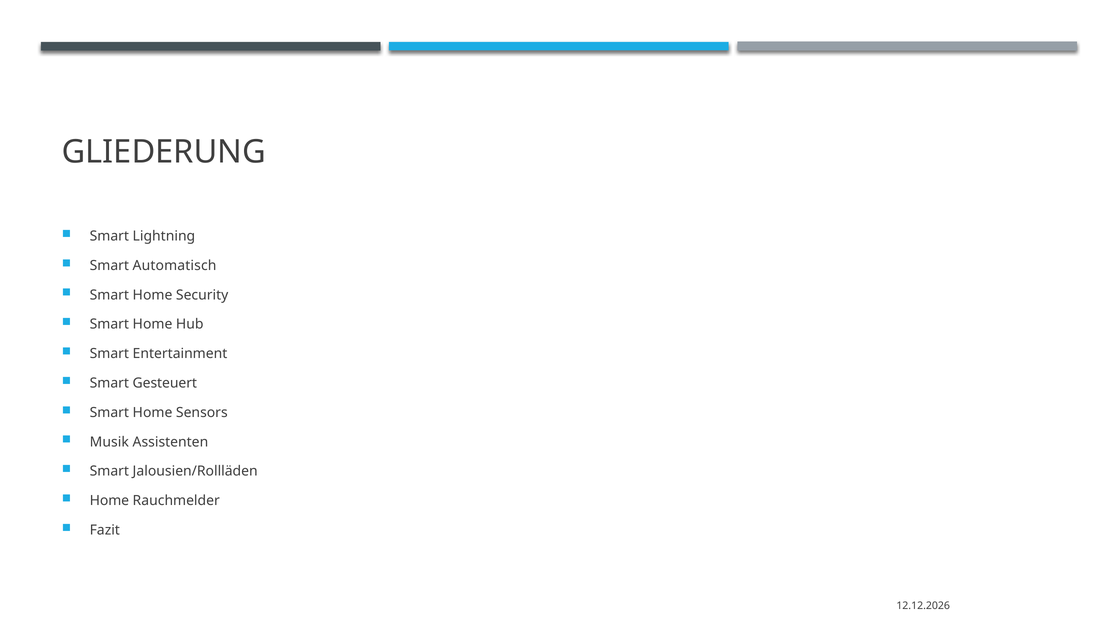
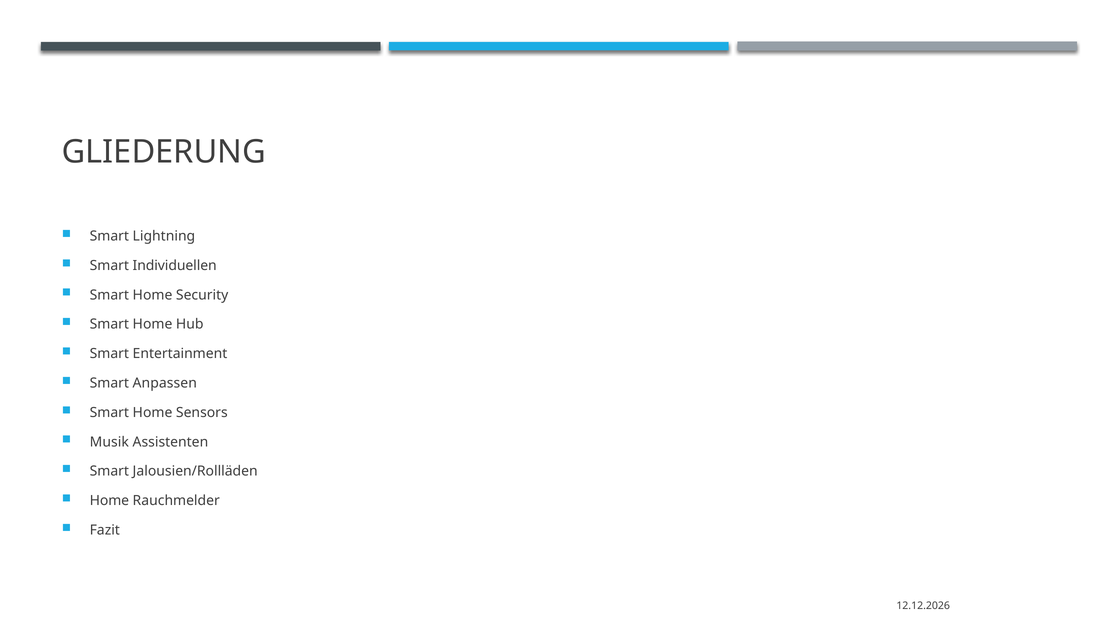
Automatisch: Automatisch -> Individuellen (175, 266)
Gesteuert: Gesteuert -> Anpassen (165, 383)
